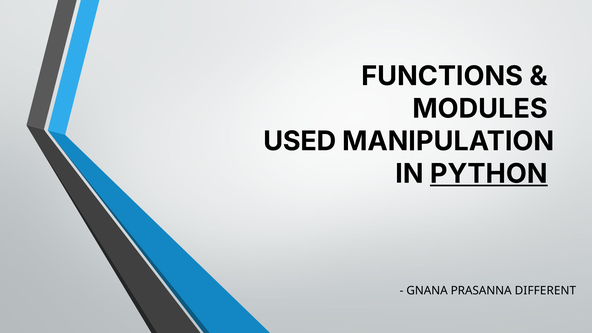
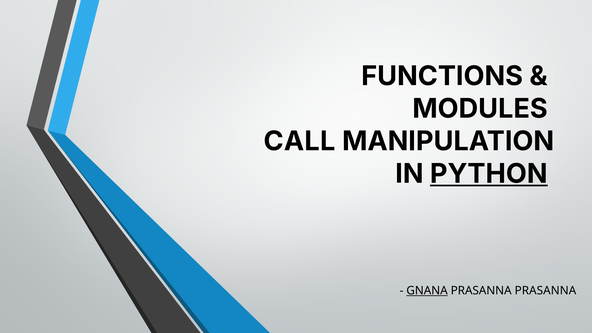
USED: USED -> CALL (299, 141)
GNANA underline: none -> present (427, 291)
PRASANNA DIFFERENT: DIFFERENT -> PRASANNA (545, 291)
